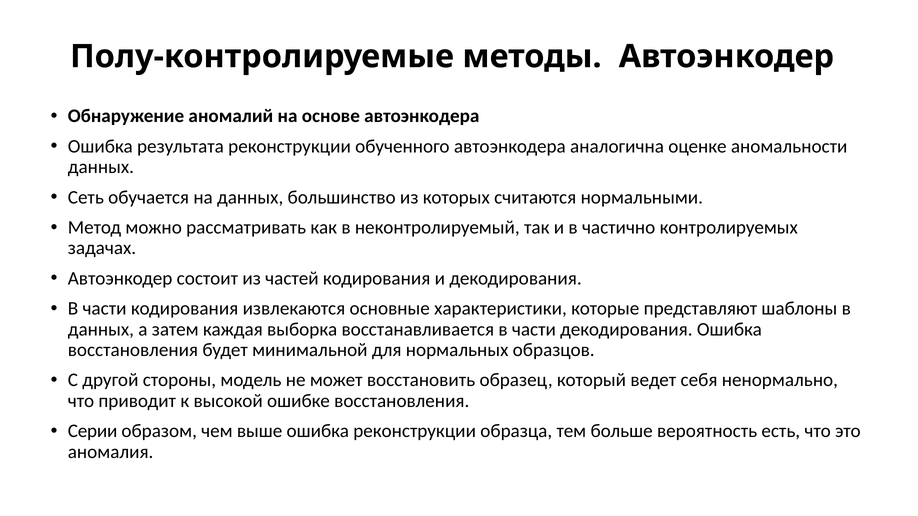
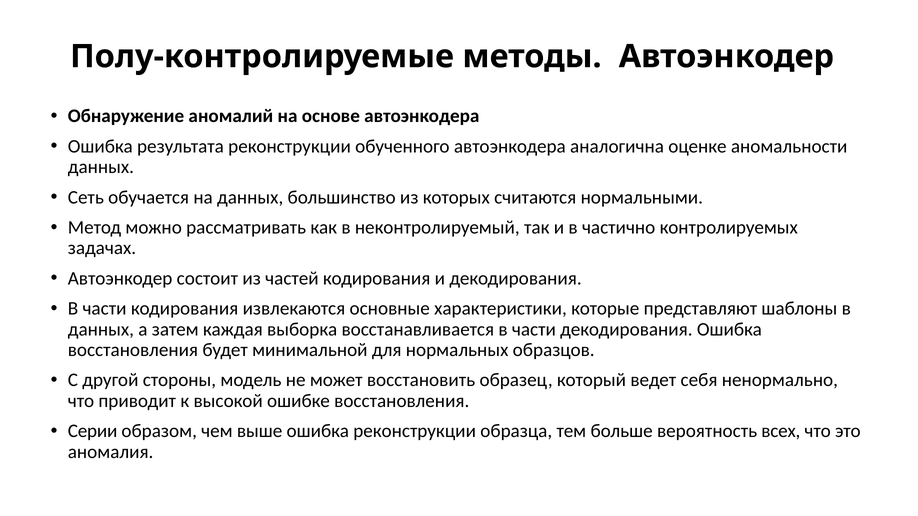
есть: есть -> всех (781, 431)
